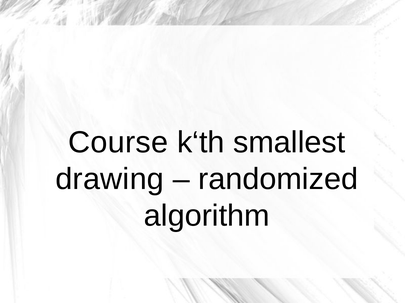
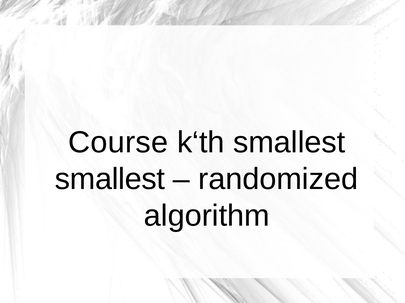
drawing: drawing -> smallest (110, 180)
